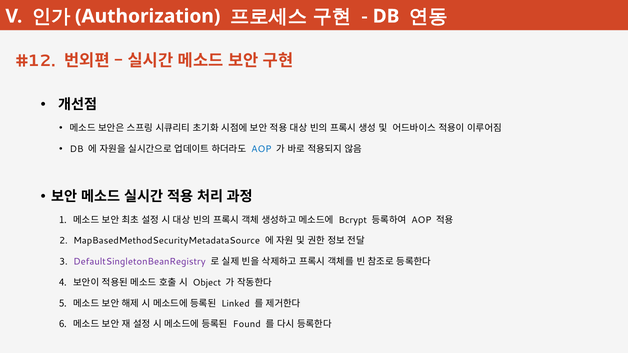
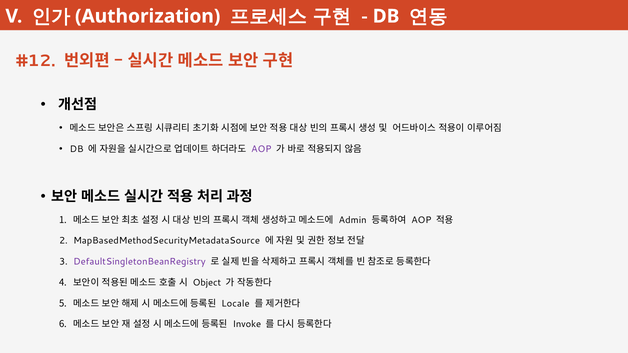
AOP colour: blue -> purple (261, 149)
Bcrypt: Bcrypt -> Admin (353, 220)
Linked: Linked -> Locale (235, 304)
Found: Found -> Invoke (247, 325)
